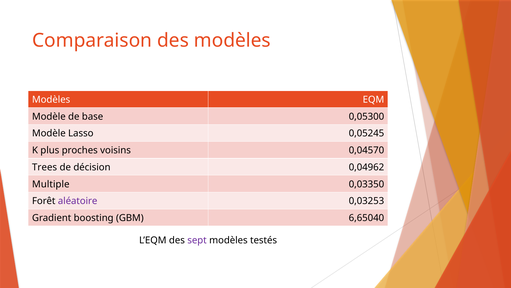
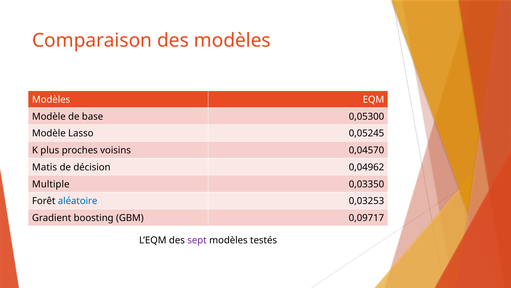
Trees: Trees -> Matis (45, 167)
aléatoire colour: purple -> blue (78, 201)
6,65040: 6,65040 -> 0,09717 (366, 218)
